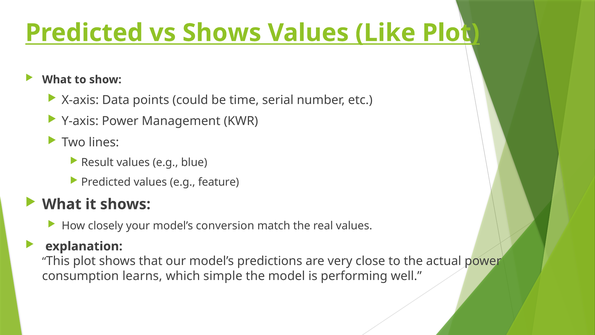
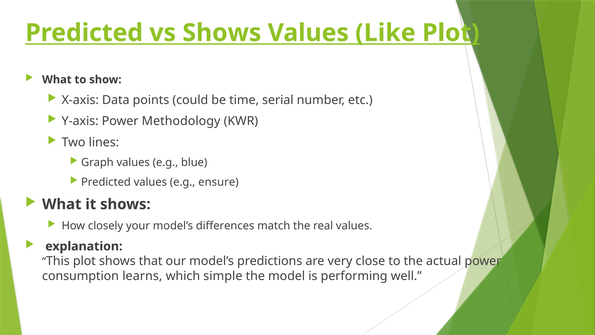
Management: Management -> Methodology (181, 121)
Result: Result -> Graph (97, 162)
feature: feature -> ensure (219, 182)
conversion: conversion -> differences (225, 226)
